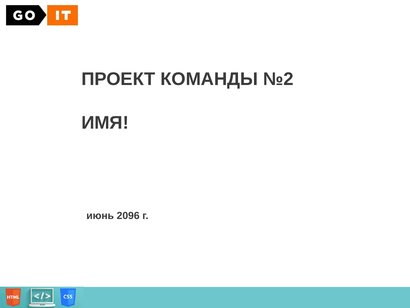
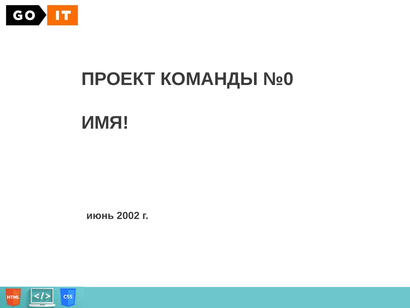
№2: №2 -> №0 (278, 79)
2096: 2096 -> 2002 (128, 215)
